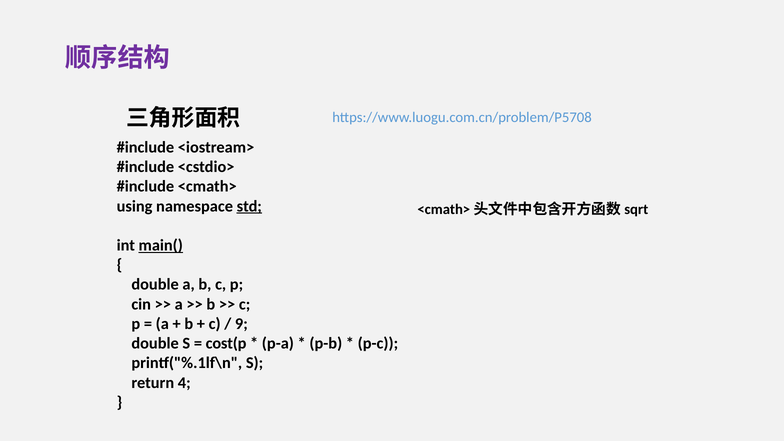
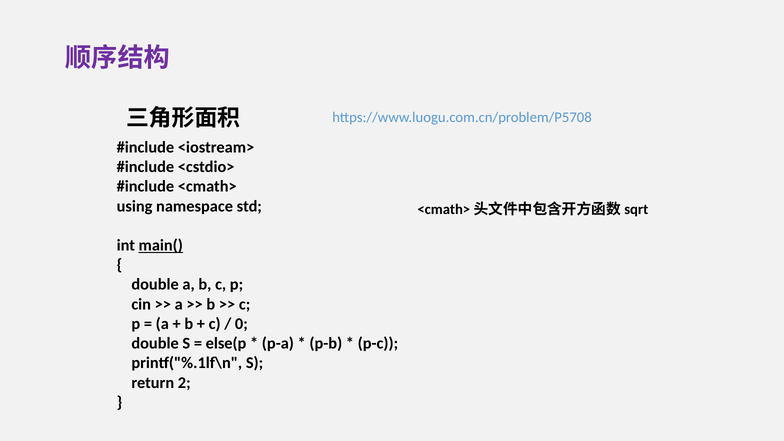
std underline: present -> none (249, 206)
9: 9 -> 0 (241, 324)
cost(p: cost(p -> else(p (226, 343)
4: 4 -> 2 (184, 383)
